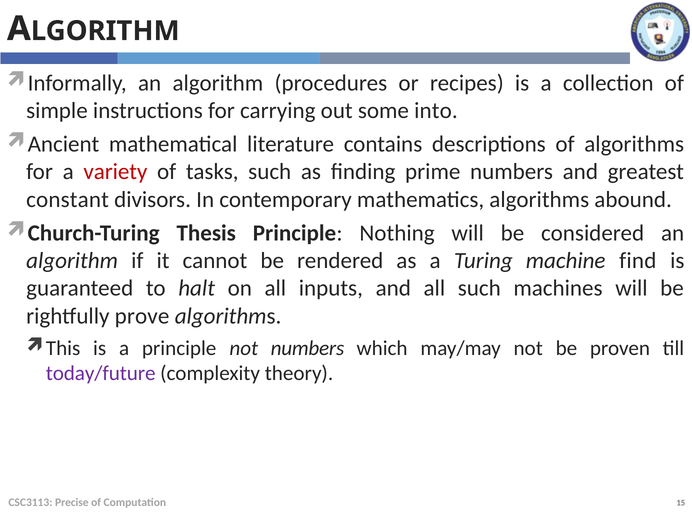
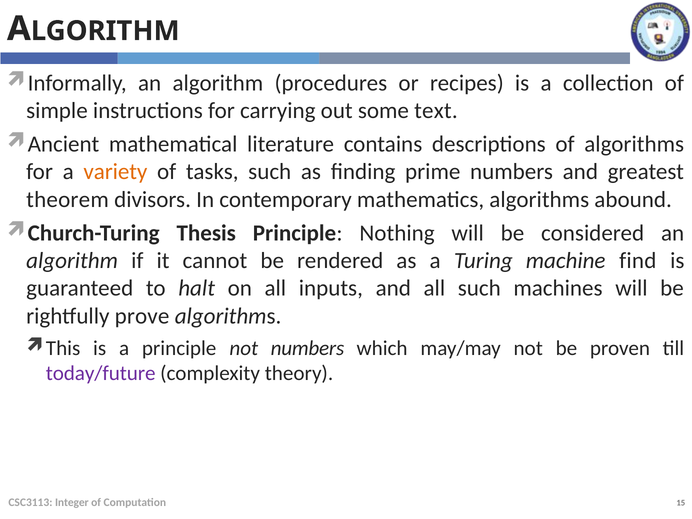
into: into -> text (436, 111)
variety colour: red -> orange (115, 172)
constant: constant -> theorem (68, 199)
Precise: Precise -> Integer (72, 503)
